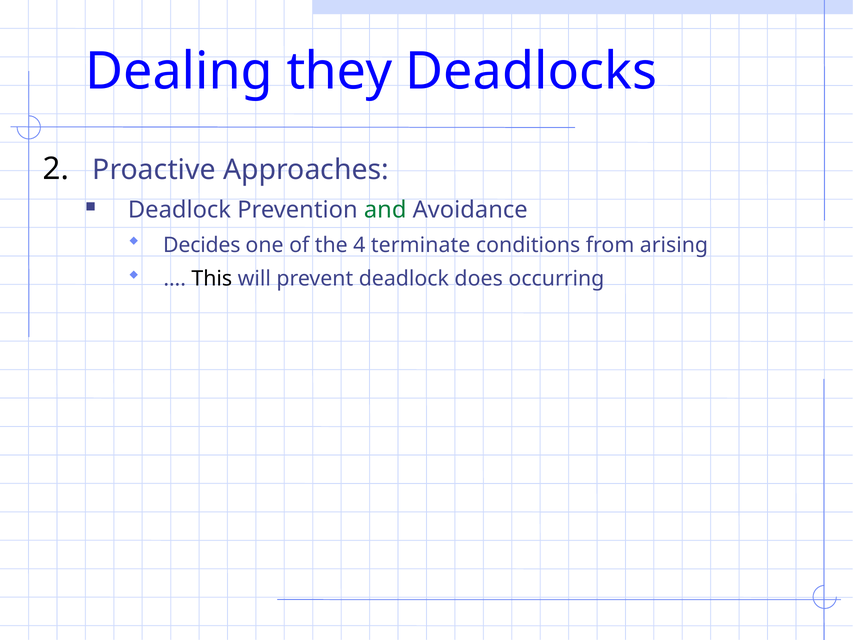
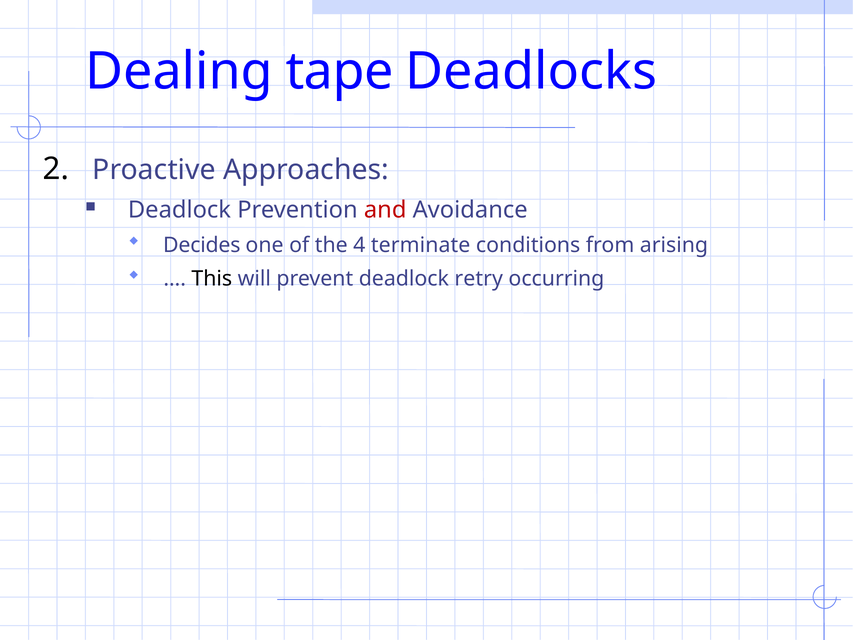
they: they -> tape (340, 72)
and colour: green -> red (385, 210)
does: does -> retry (479, 279)
